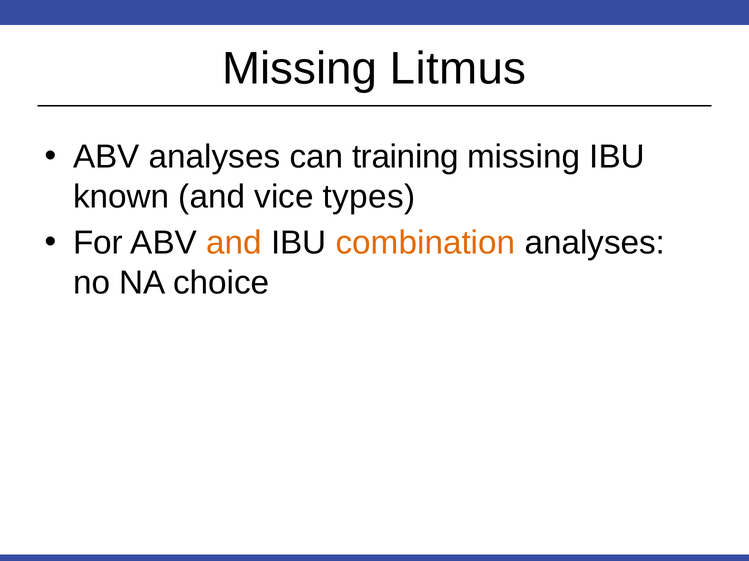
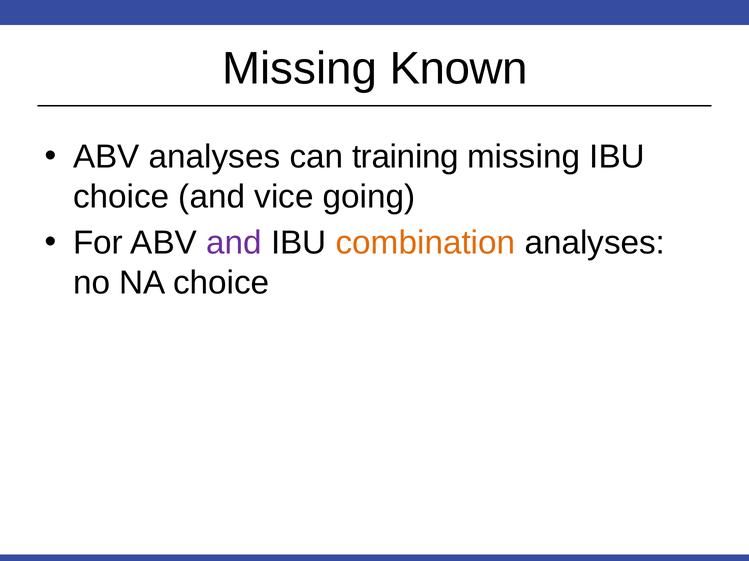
Litmus: Litmus -> Known (459, 69)
known: known -> choice (121, 197)
types: types -> going (369, 197)
and colour: orange -> purple (234, 243)
